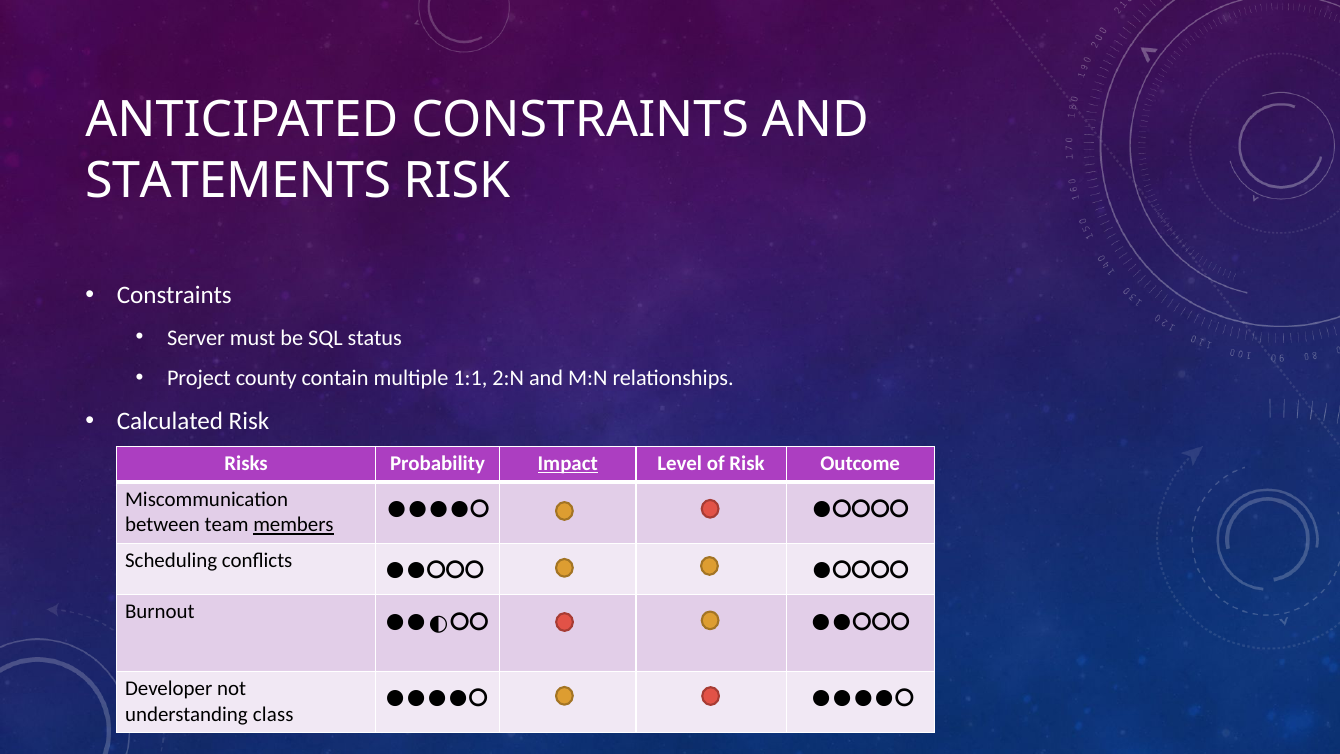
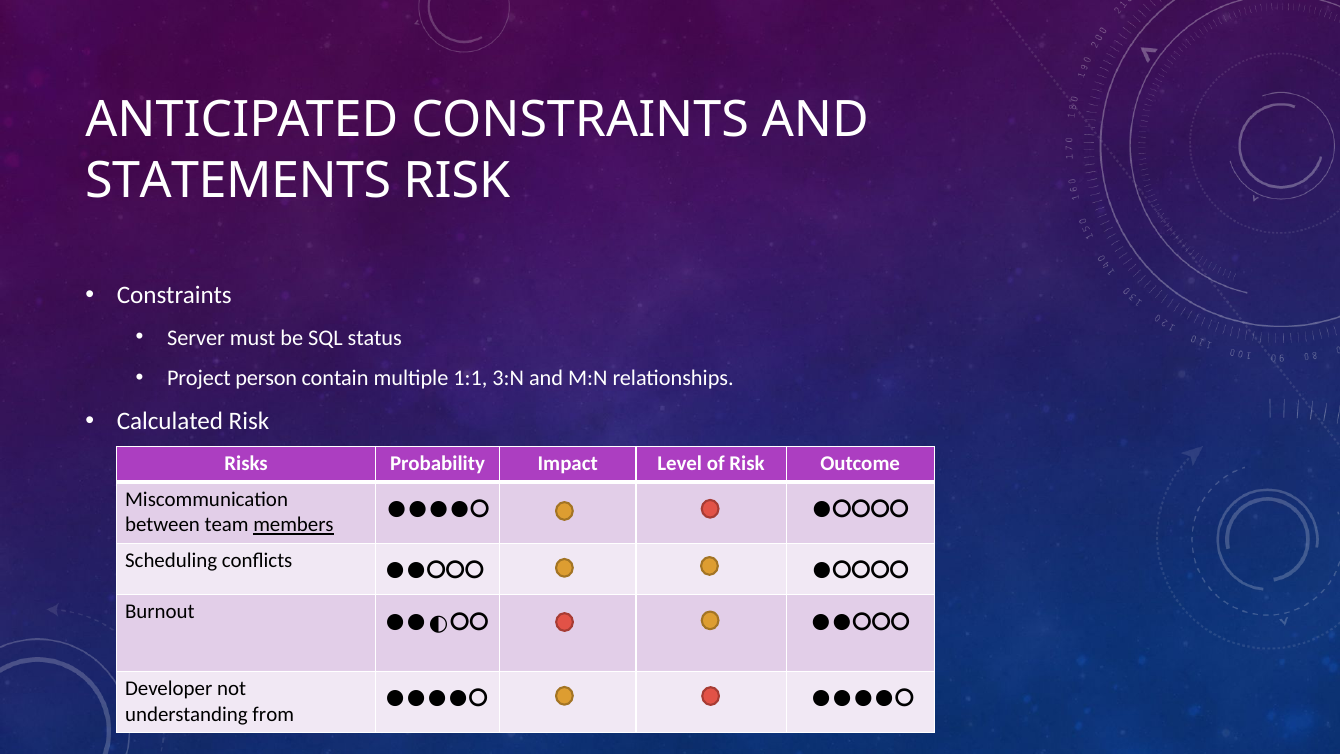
county: county -> person (266, 378)
2:N: 2:N -> 3:N (508, 378)
Impact underline: present -> none (568, 464)
class: class -> from (273, 714)
